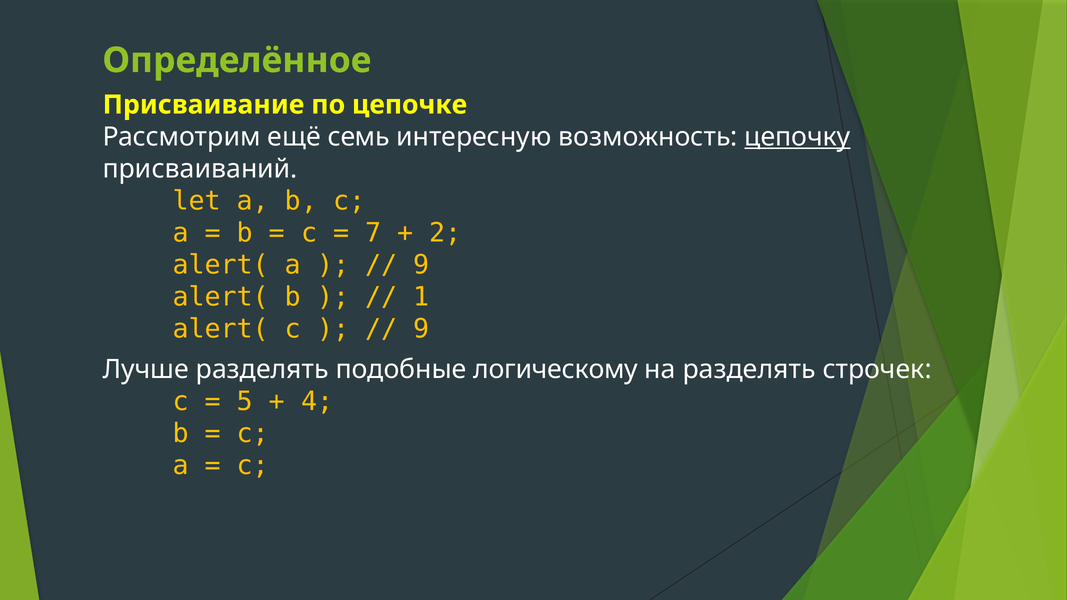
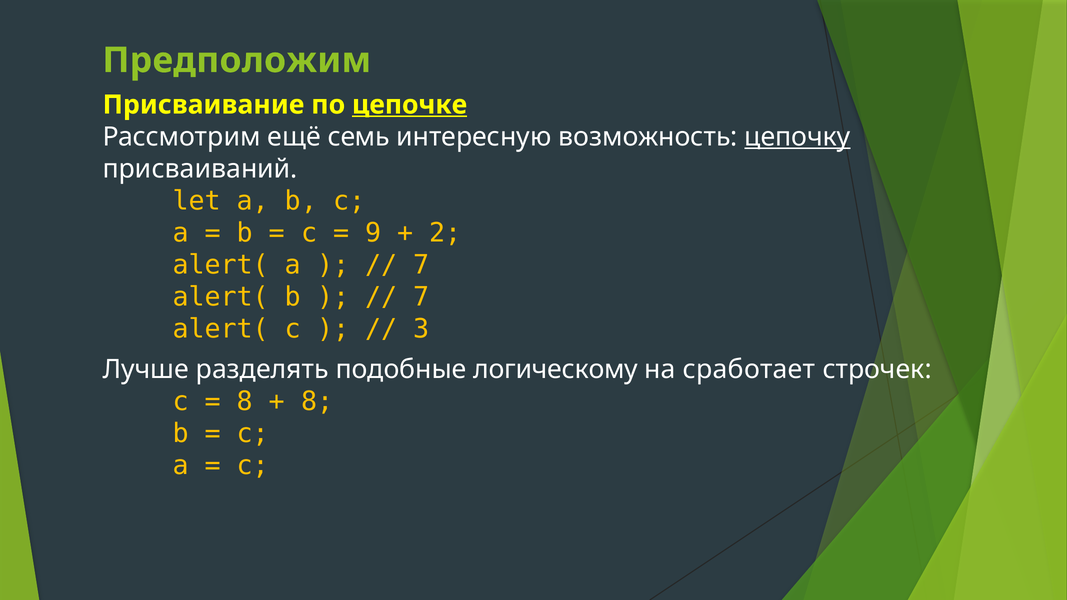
Определённое: Определённое -> Предположим (237, 60)
цепочке underline: none -> present (410, 105)
7: 7 -> 9 (373, 233)
9: 9 -> 7 (421, 265)
1: 1 -> 7 (421, 297)
9: 9 -> 3 (421, 329)
на разделять: разделять -> сработает (749, 370)
5: 5 -> 8 (245, 402)
4: 4 -> 8 (317, 402)
